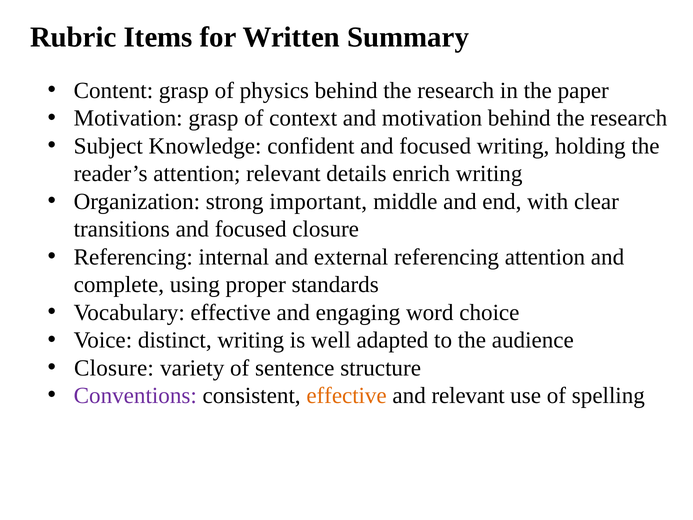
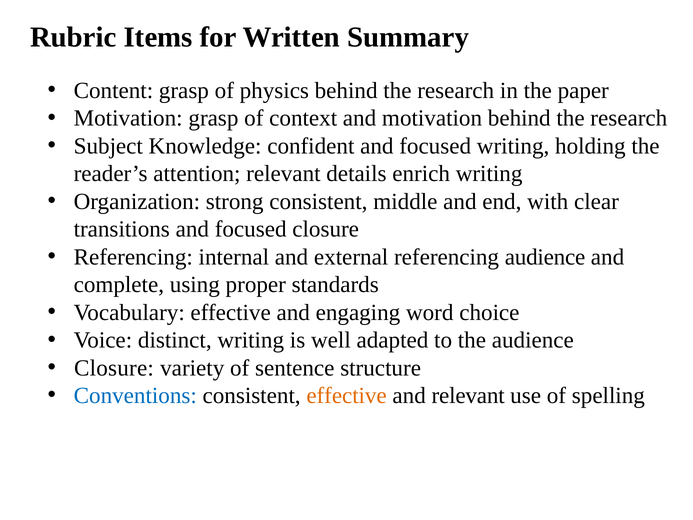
strong important: important -> consistent (318, 201)
referencing attention: attention -> audience (545, 257)
Conventions colour: purple -> blue (135, 395)
